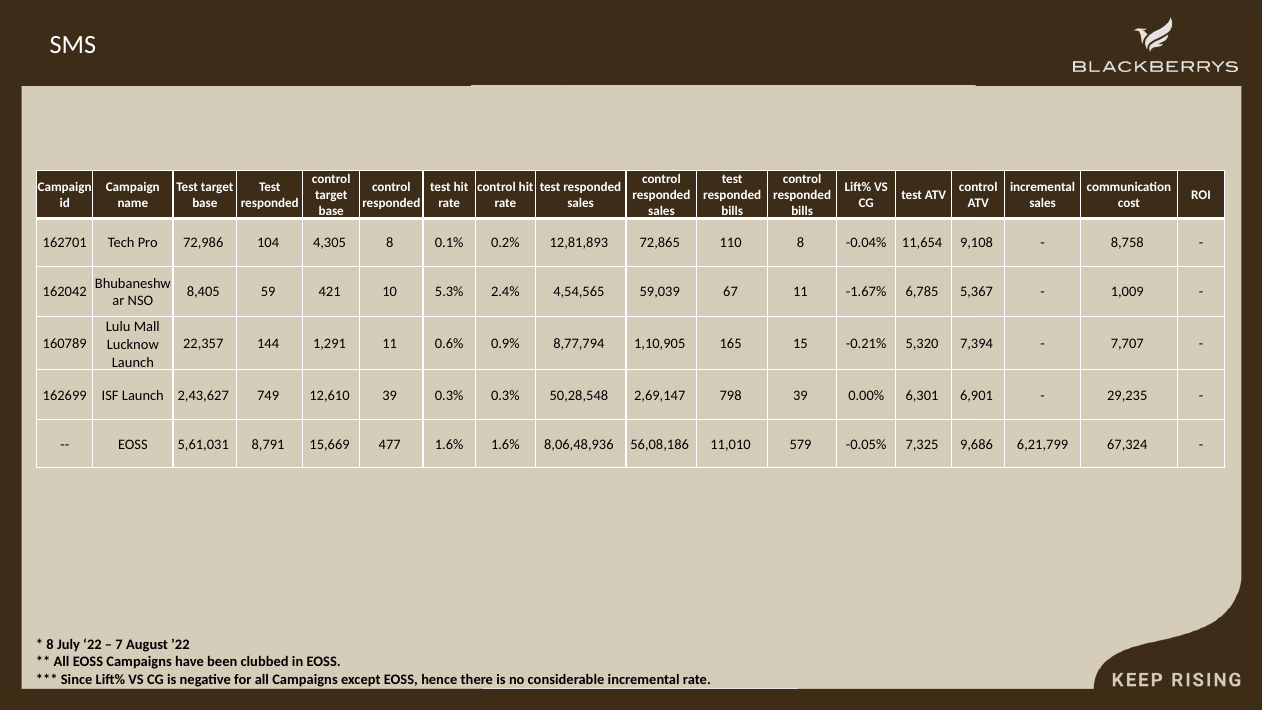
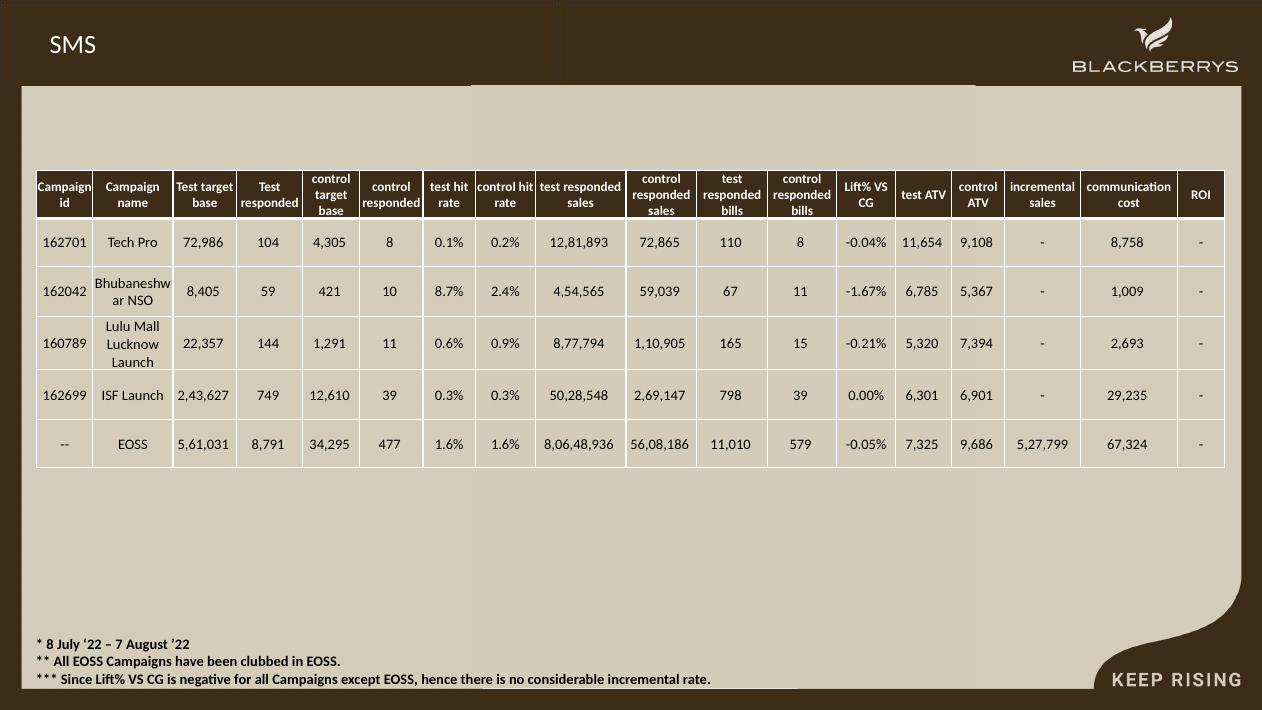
5.3%: 5.3% -> 8.7% (449, 292)
7,707: 7,707 -> 2,693 (1127, 344)
15,669: 15,669 -> 34,295 (330, 444)
6,21,799: 6,21,799 -> 5,27,799 (1043, 444)
